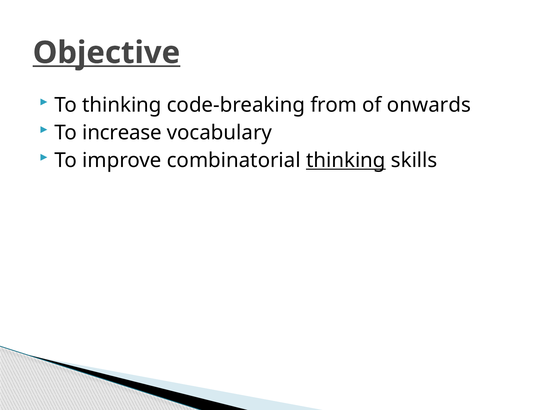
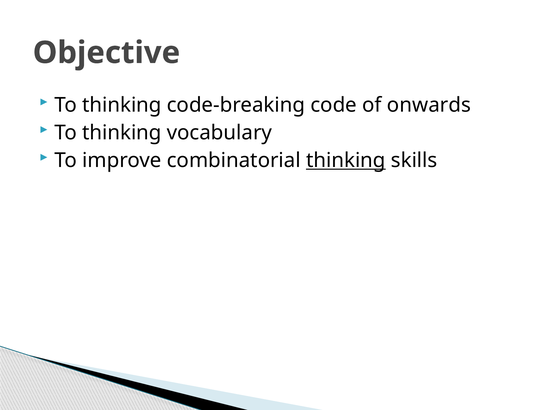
Objective underline: present -> none (106, 53)
from: from -> code (334, 105)
increase: increase -> thinking (122, 133)
